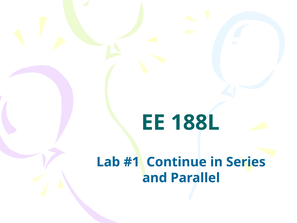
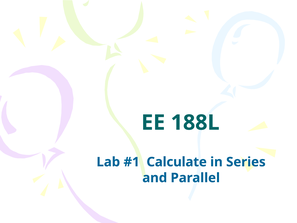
Continue: Continue -> Calculate (177, 162)
